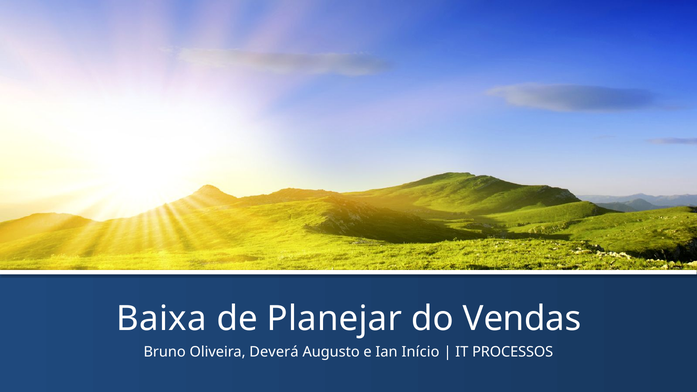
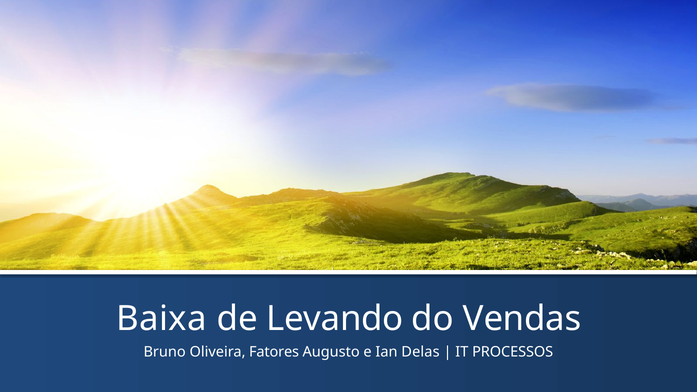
Planejar: Planejar -> Levando (335, 319)
Deverá: Deverá -> Fatores (274, 352)
Início: Início -> Delas (420, 352)
